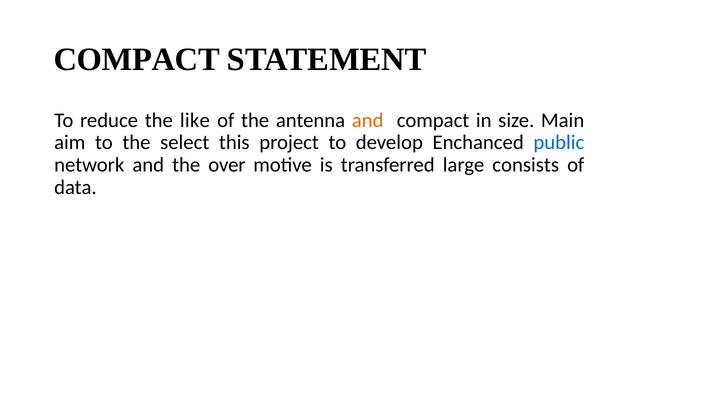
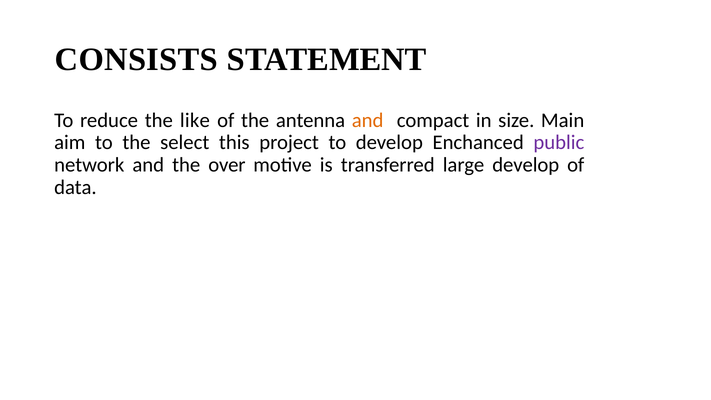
COMPACT: COMPACT -> CONSISTS (136, 60)
public colour: blue -> purple (559, 143)
large consists: consists -> develop (526, 165)
